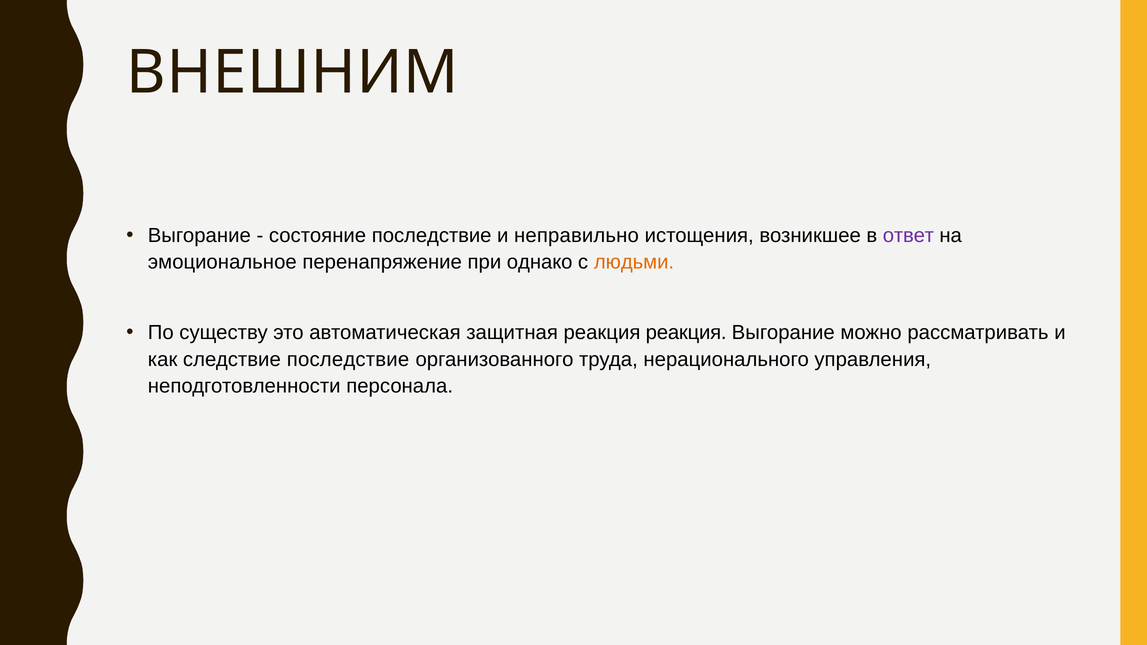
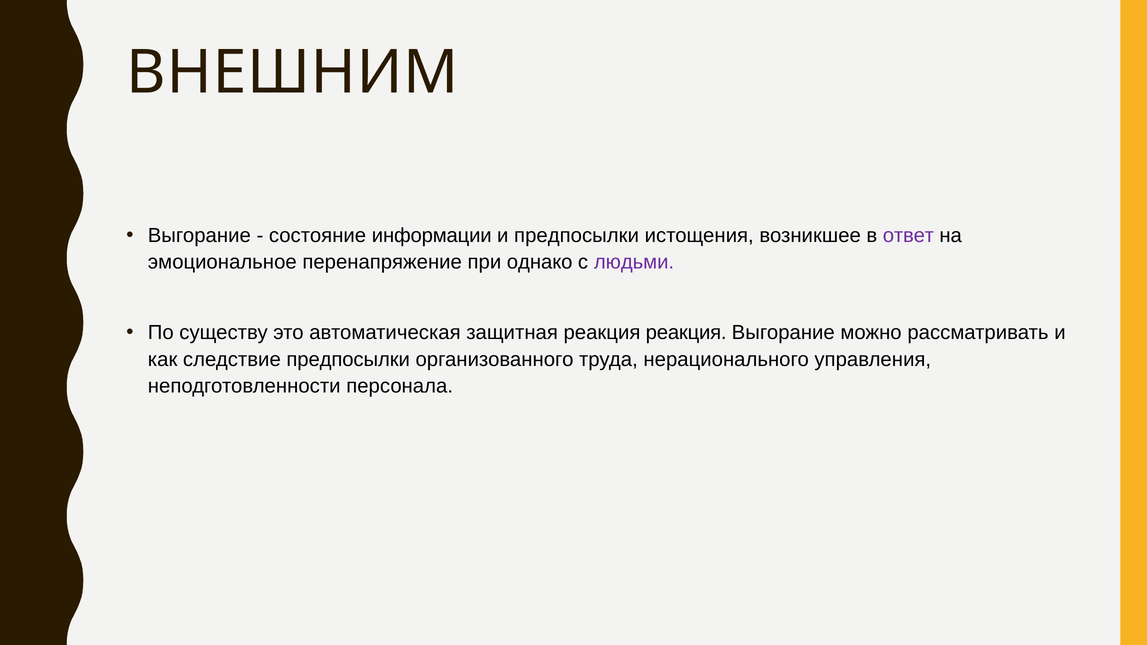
состояние последствие: последствие -> информации (432, 235)
и неправильно: неправильно -> предпосылки (577, 235)
людьми colour: orange -> purple (634, 262)
следствие последствие: последствие -> предпосылки (348, 359)
